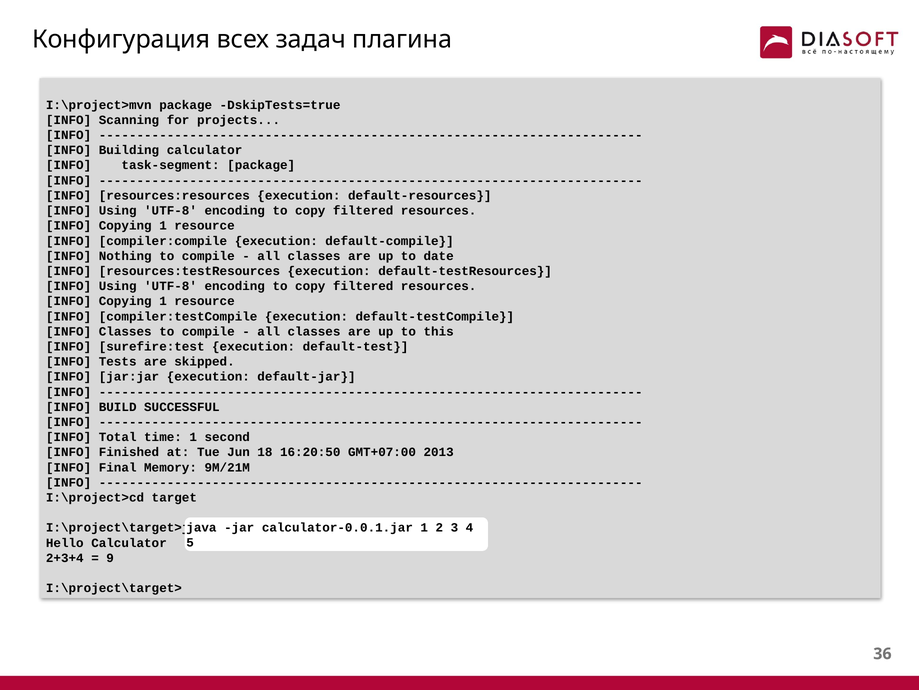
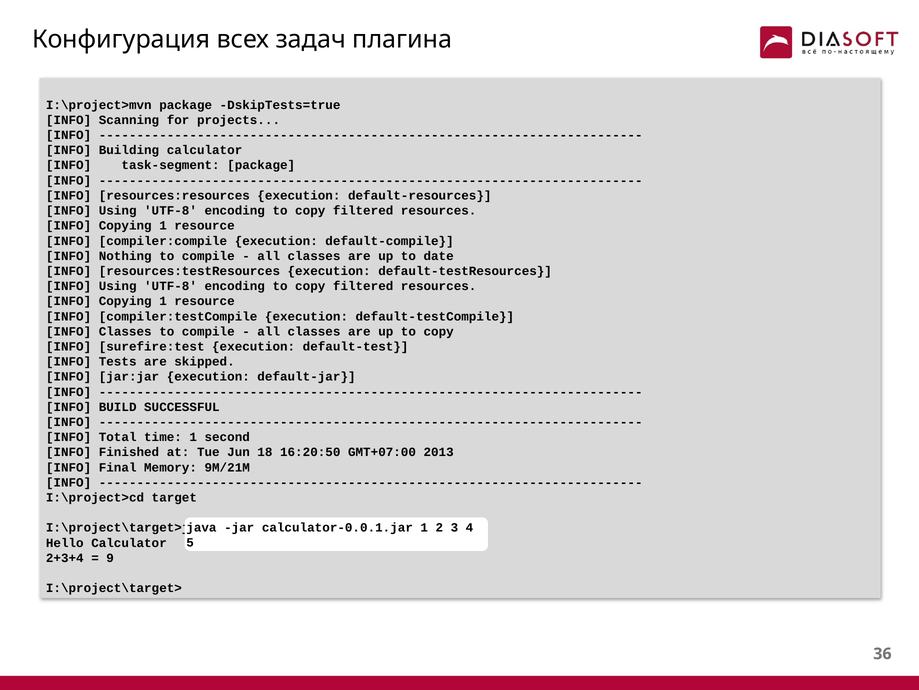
up to this: this -> copy (439, 331)
